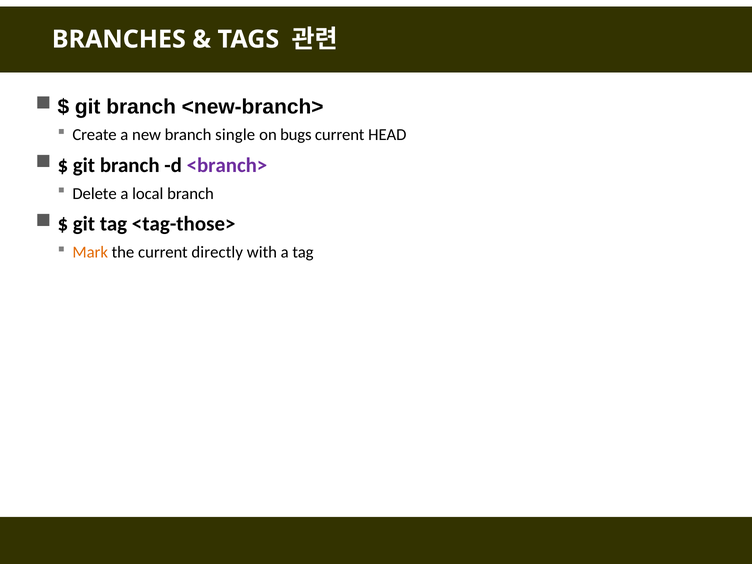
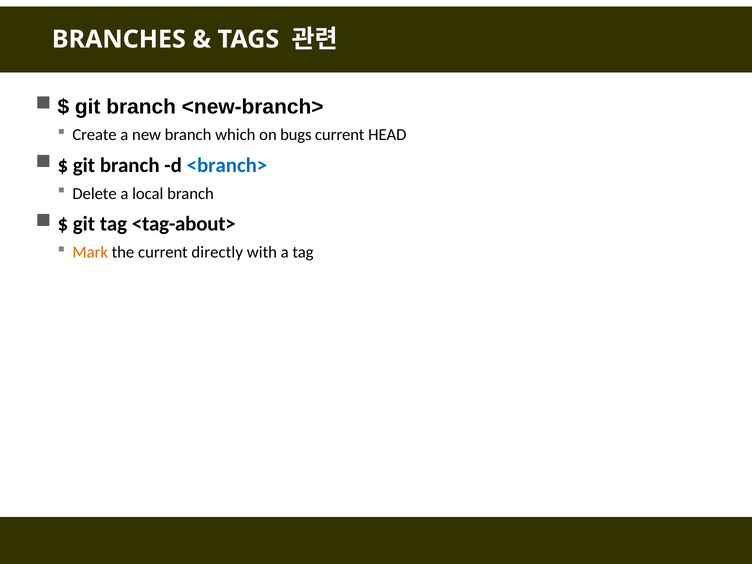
single: single -> which (235, 135)
<branch> colour: purple -> blue (227, 165)
<tag-those>: <tag-those> -> <tag-about> (184, 224)
